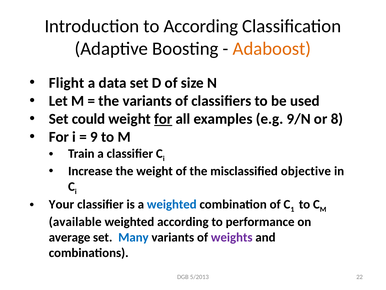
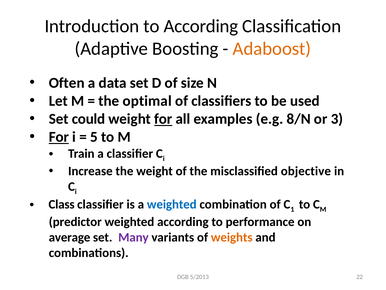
Flight: Flight -> Often (67, 83)
the variants: variants -> optimal (147, 101)
9/N: 9/N -> 8/N (299, 119)
8: 8 -> 3 (337, 119)
For underline: none -> present (59, 137)
9: 9 -> 5 (94, 137)
Your: Your -> Class (62, 204)
available: available -> predictor (75, 222)
Many colour: blue -> purple (133, 237)
weights colour: purple -> orange (232, 237)
